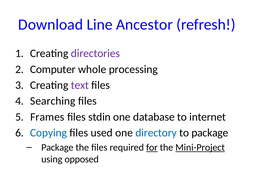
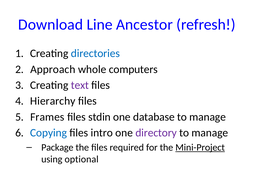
directories colour: purple -> blue (95, 53)
Computer: Computer -> Approach (53, 69)
processing: processing -> computers (133, 69)
Searching: Searching -> Hierarchy (53, 101)
internet: internet -> manage (208, 117)
used: used -> intro (102, 132)
directory colour: blue -> purple (156, 132)
package: package -> manage (210, 132)
for underline: present -> none (152, 147)
opposed: opposed -> optional (82, 159)
